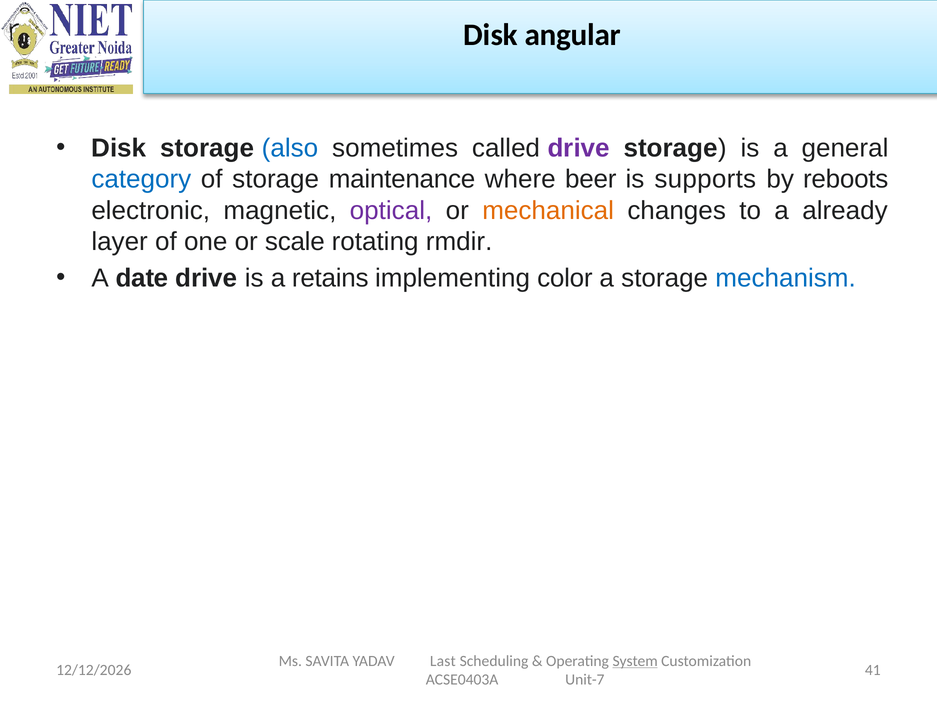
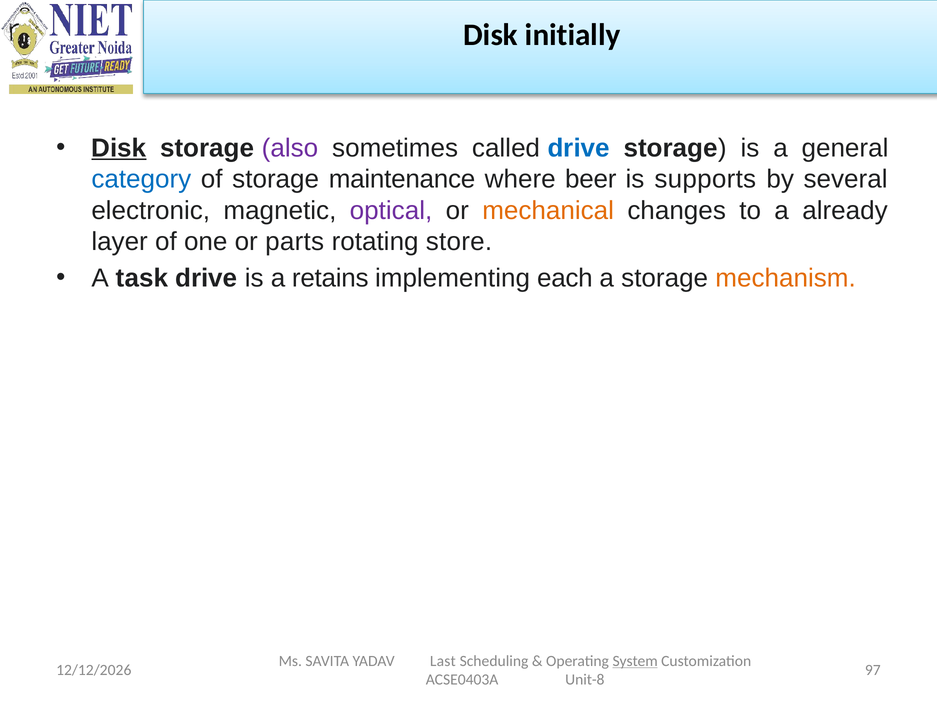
angular: angular -> initially (573, 35)
Disk underline: none -> present (119, 148)
also colour: blue -> purple (290, 148)
drive colour: purple -> blue (579, 148)
reboots: reboots -> several (846, 179)
scale: scale -> parts (295, 242)
rmdir: rmdir -> store (459, 242)
date: date -> task (142, 279)
color: color -> each (565, 279)
mechanism colour: blue -> orange (786, 279)
41: 41 -> 97 (873, 671)
Unit-7: Unit-7 -> Unit-8 (585, 680)
